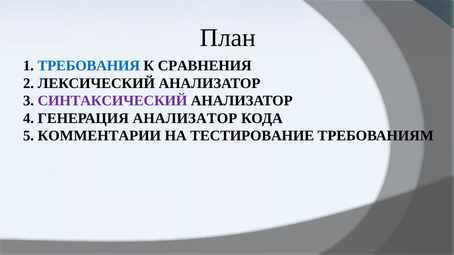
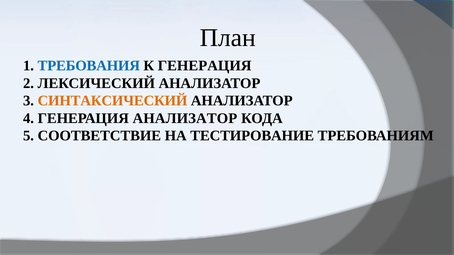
К СРАВНЕНИЯ: СРАВНЕНИЯ -> ГЕНЕРАЦИЯ (205, 66)
СИНТАКСИЧЕСКИЙ colour: purple -> orange (112, 101)
КОММЕНТАРИИ: КОММЕНТАРИИ -> СООТВЕТСТВИЕ (99, 136)
